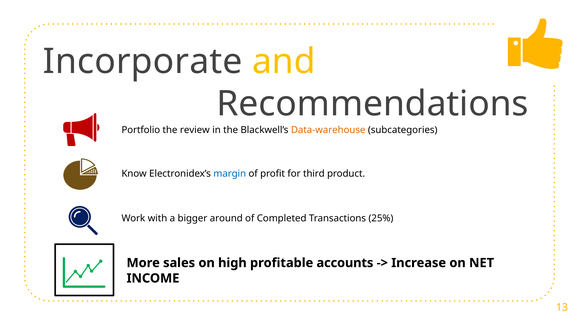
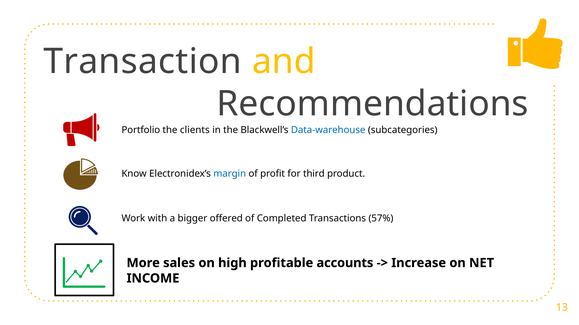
Incorporate: Incorporate -> Transaction (143, 62)
review: review -> clients (195, 130)
Data-warehouse colour: orange -> blue (328, 130)
around: around -> offered (226, 219)
25%: 25% -> 57% (381, 219)
